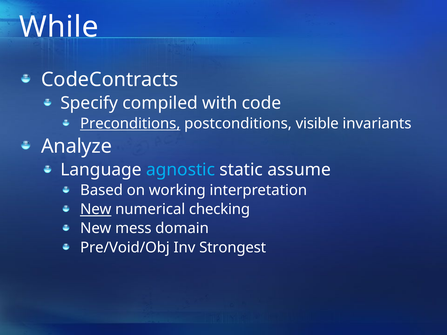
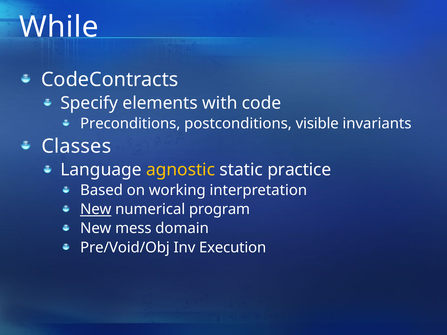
compiled: compiled -> elements (160, 103)
Preconditions underline: present -> none (130, 124)
Analyze: Analyze -> Classes (76, 146)
agnostic colour: light blue -> yellow (181, 170)
assume: assume -> practice (299, 170)
checking: checking -> program (219, 210)
Strongest: Strongest -> Execution (233, 248)
